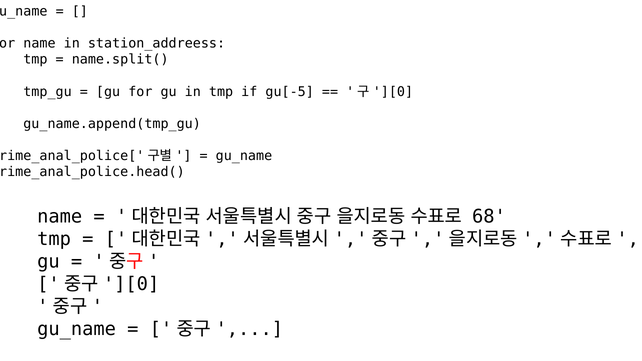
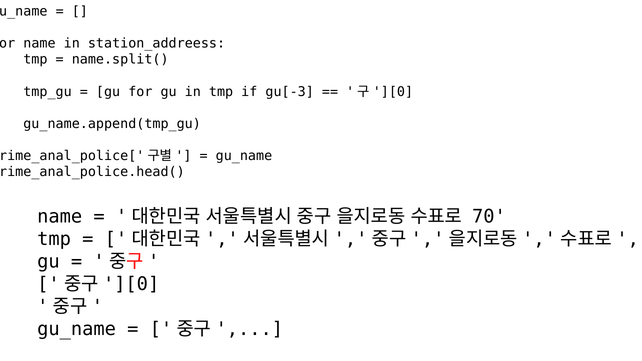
gu[-5: gu[-5 -> gu[-3 (290, 92)
68: 68 -> 70 (489, 217)
